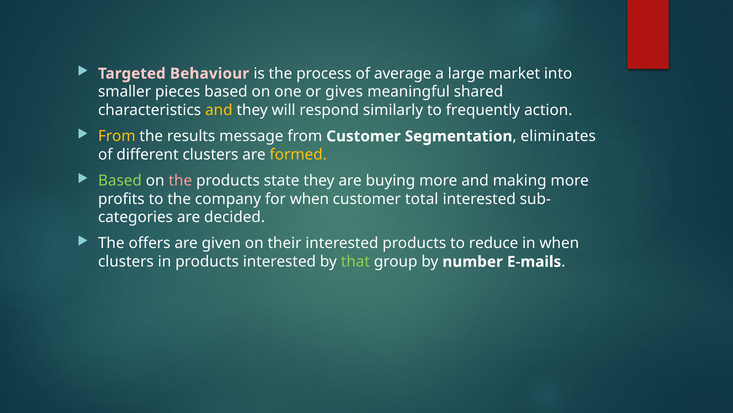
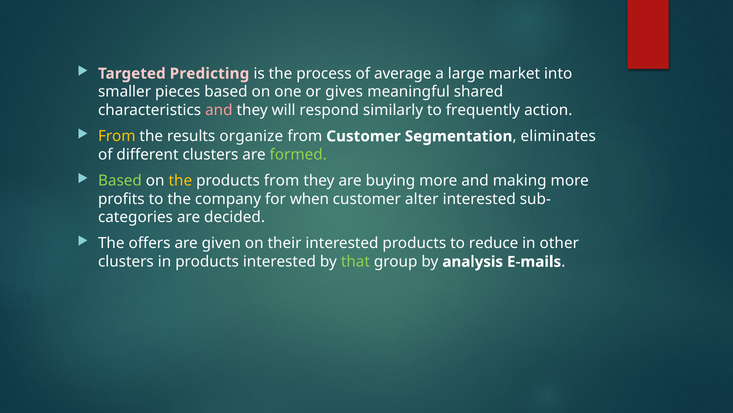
Behaviour: Behaviour -> Predicting (210, 73)
and colour: yellow -> pink (219, 110)
message: message -> organize (251, 136)
formed colour: yellow -> light green (298, 154)
the colour: pink -> yellow (180, 180)
products state: state -> from (282, 180)
total: total -> alter (422, 199)
in when: when -> other (559, 243)
number: number -> analysis (473, 261)
